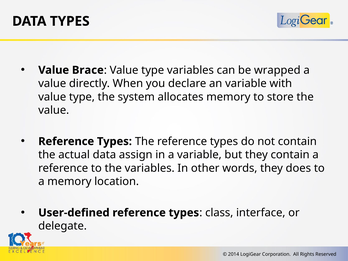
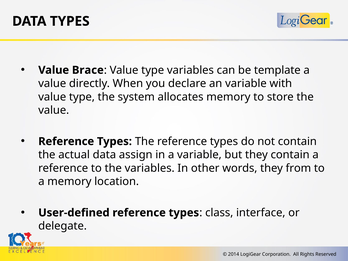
wrapped: wrapped -> template (277, 70)
does: does -> from (298, 168)
